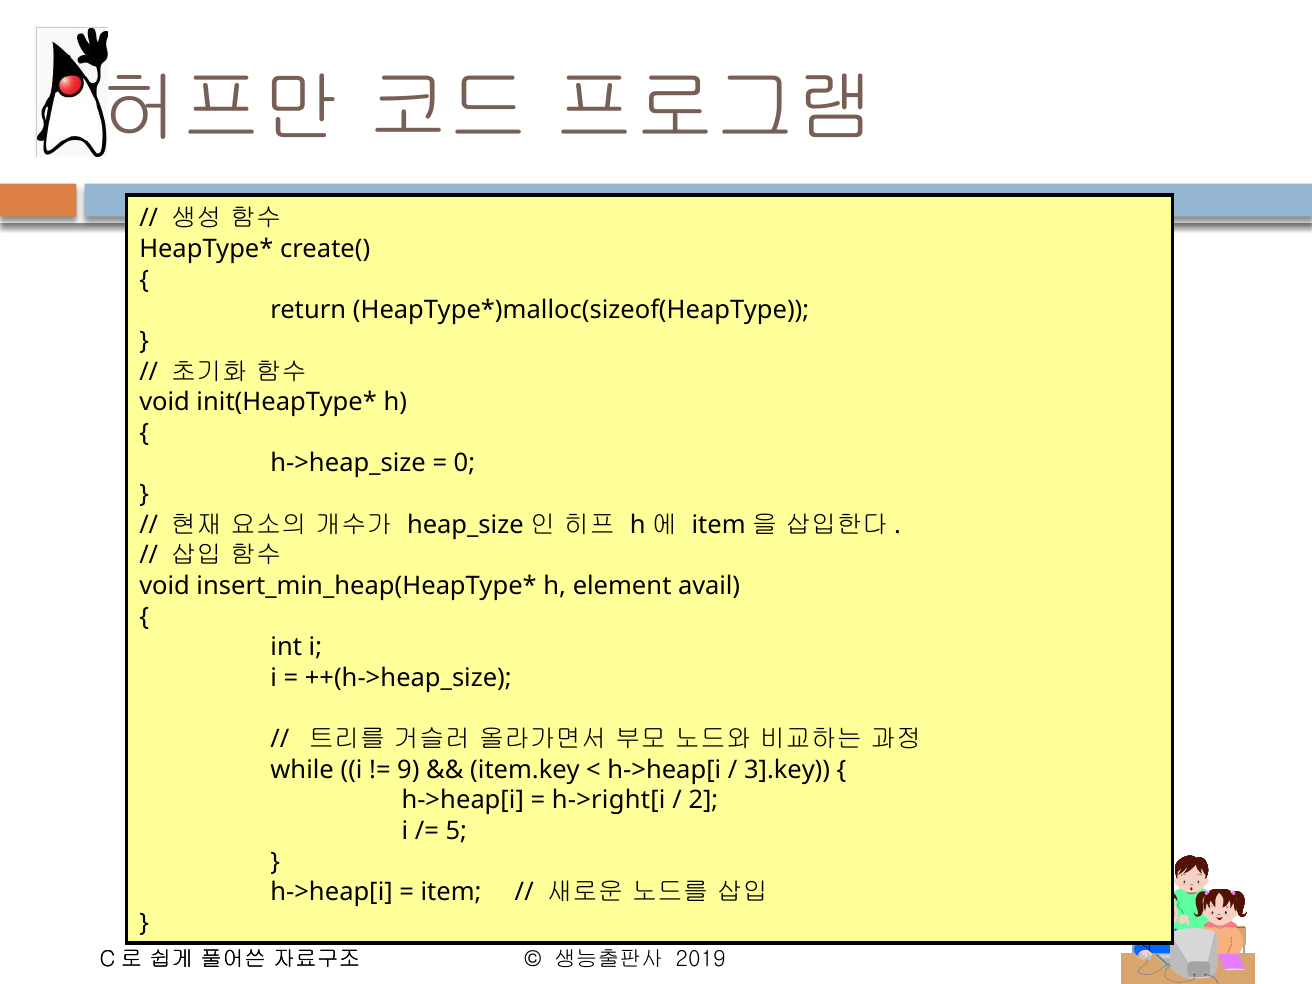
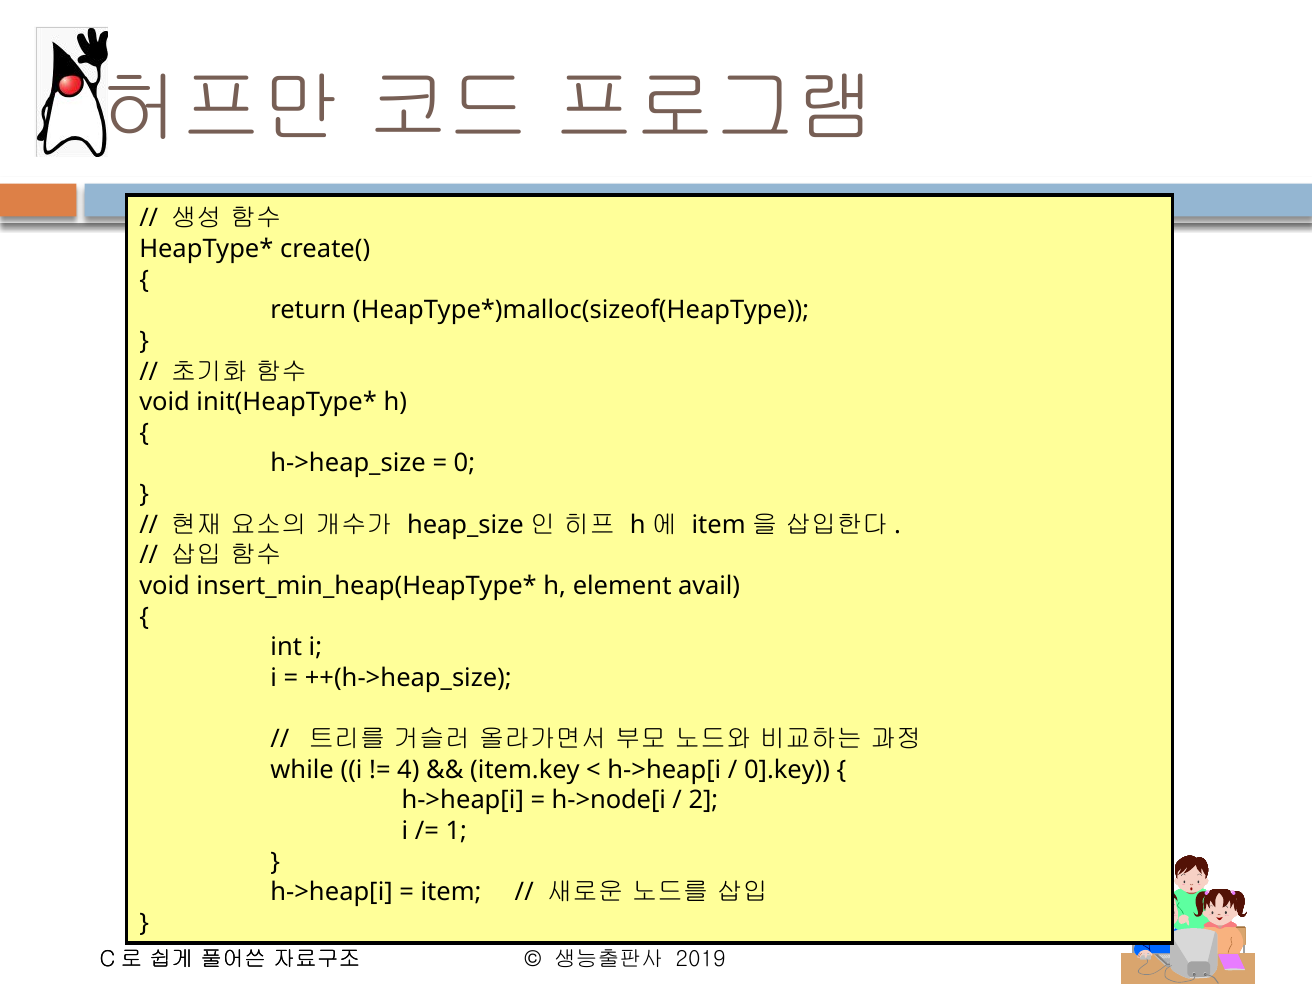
9: 9 -> 4 (408, 770)
3].key: 3].key -> 0].key (787, 770)
h->right[i: h->right[i -> h->node[i (609, 800)
5: 5 -> 1 (456, 831)
